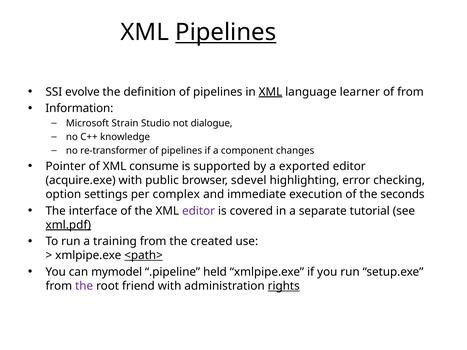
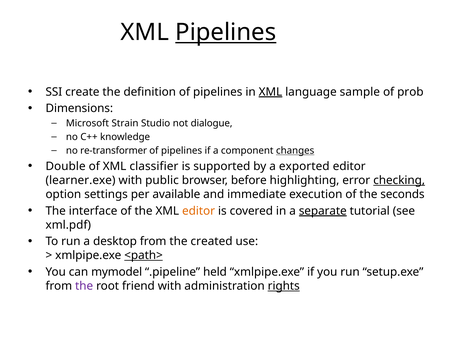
evolve: evolve -> create (82, 92)
learner: learner -> sample (360, 92)
of from: from -> prob (410, 92)
Information: Information -> Dimensions (79, 108)
changes underline: none -> present (295, 151)
Pointer: Pointer -> Double (66, 166)
consume: consume -> classifier (154, 166)
acquire.exe: acquire.exe -> learner.exe (81, 180)
sdevel: sdevel -> before (249, 180)
checking underline: none -> present (399, 180)
complex: complex -> available (176, 194)
editor colour: purple -> orange (199, 211)
separate underline: none -> present (323, 211)
xml.pdf underline: present -> none (68, 225)
training: training -> desktop (115, 242)
